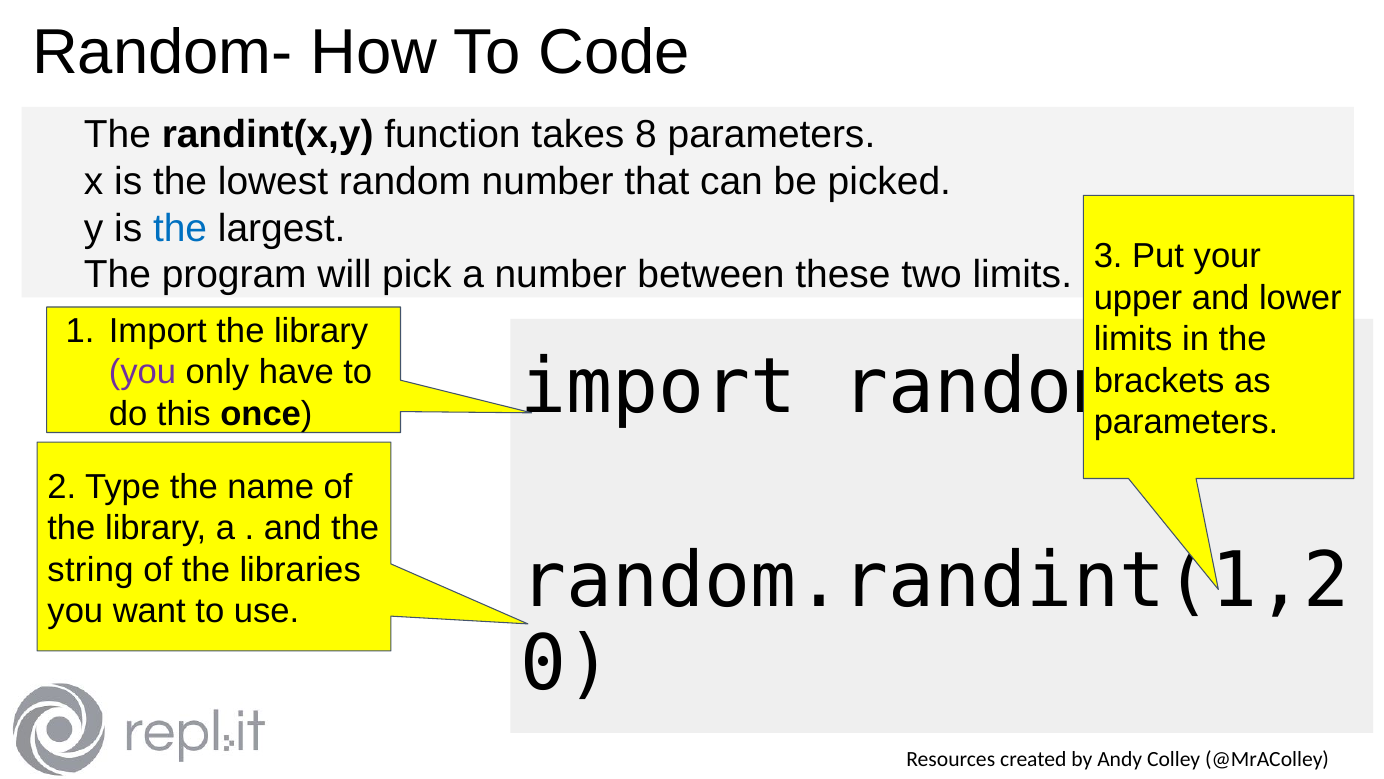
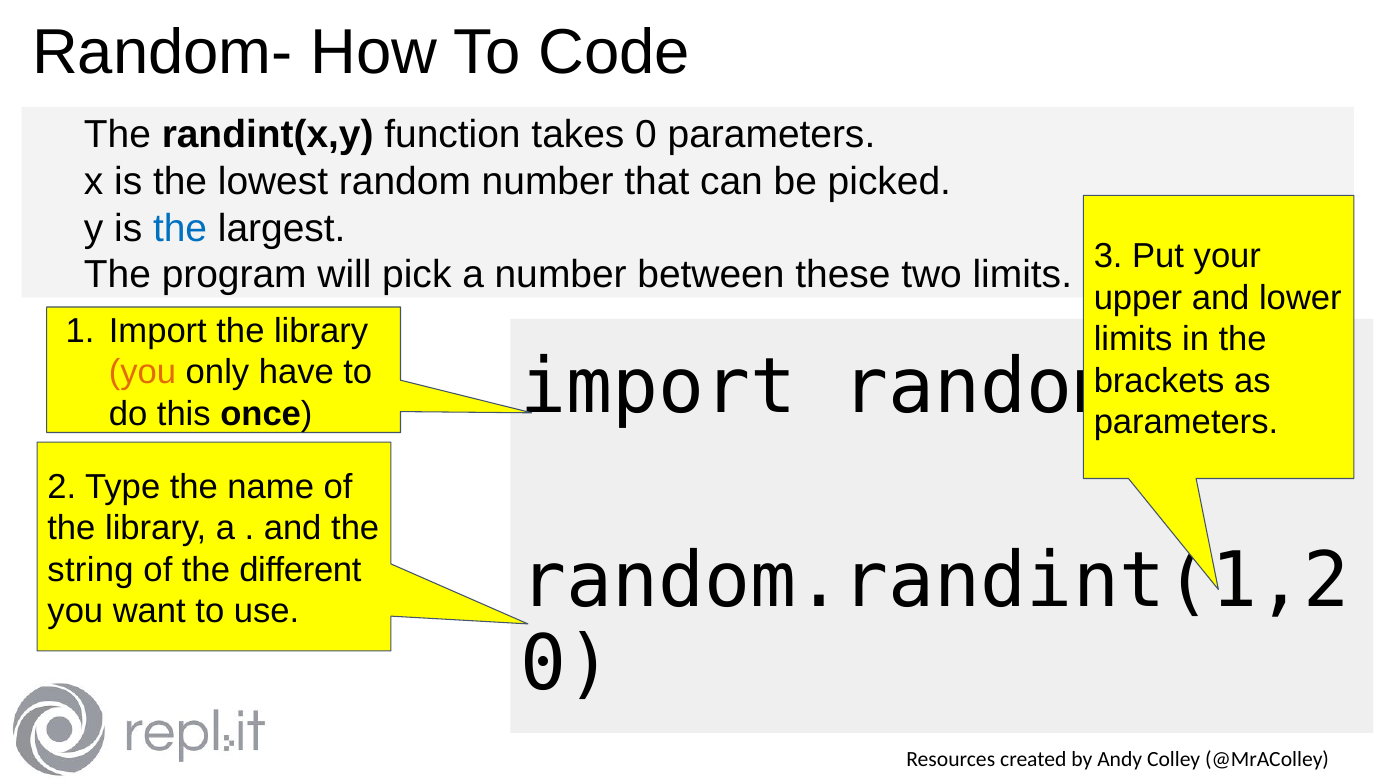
takes 8: 8 -> 0 (646, 135)
you colour: purple -> orange (143, 372)
libraries: libraries -> different (300, 569)
